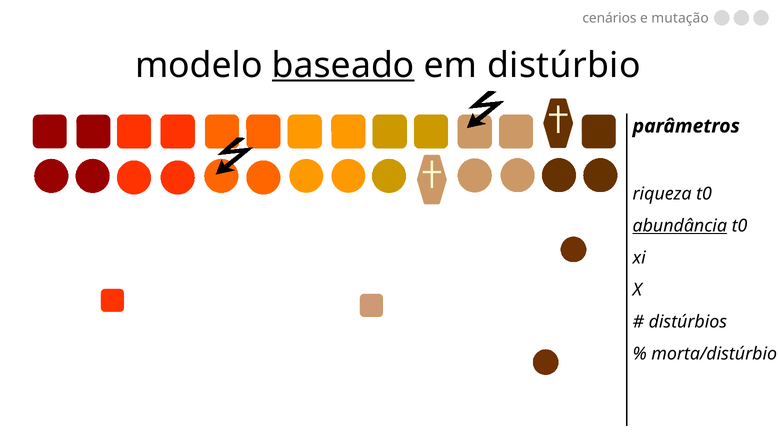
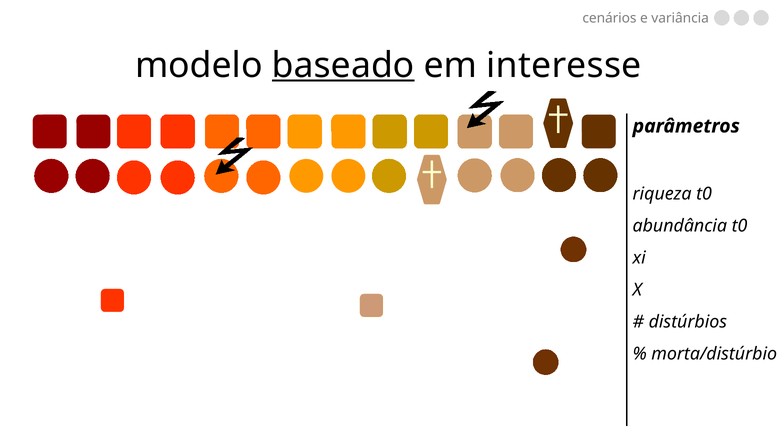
mutação: mutação -> variância (680, 18)
distúrbio: distúrbio -> interesse (564, 65)
abundância underline: present -> none (680, 226)
